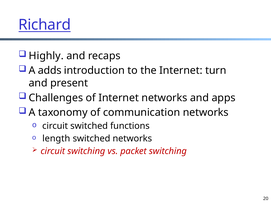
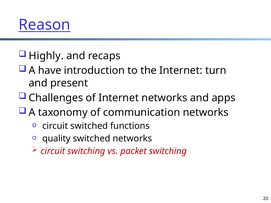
Richard: Richard -> Reason (45, 25)
adds: adds -> have (50, 71)
length: length -> quality (56, 139)
